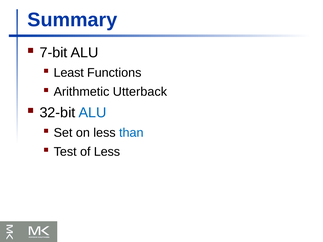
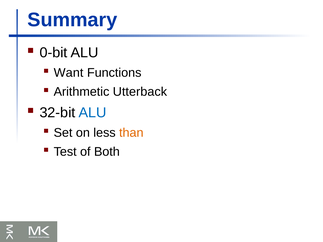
7-bit: 7-bit -> 0-bit (53, 53)
Least: Least -> Want (69, 73)
than colour: blue -> orange (131, 133)
of Less: Less -> Both (107, 152)
